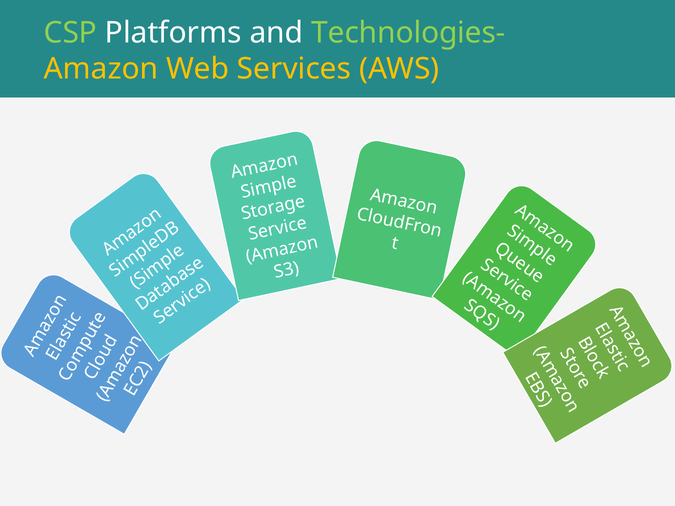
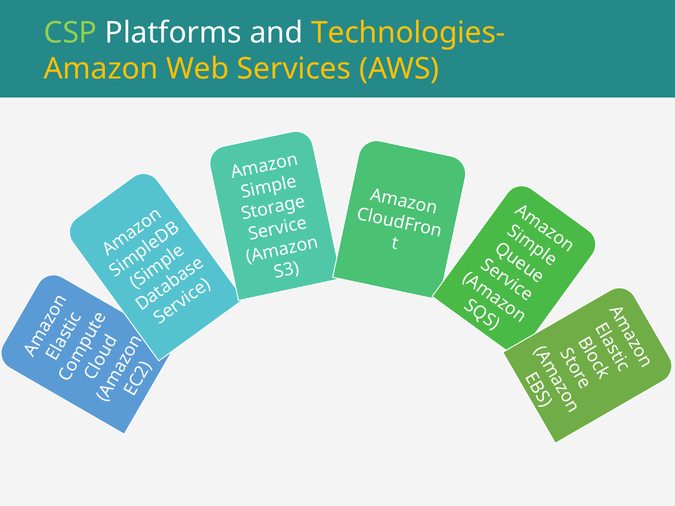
Technologies- colour: light green -> yellow (408, 33)
